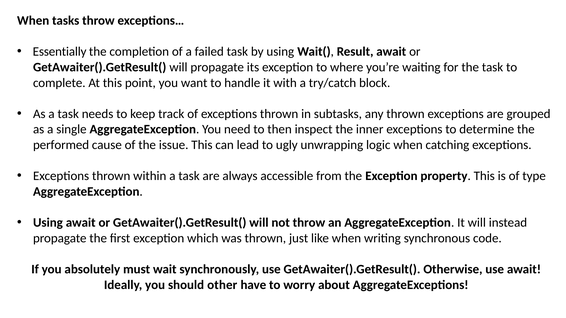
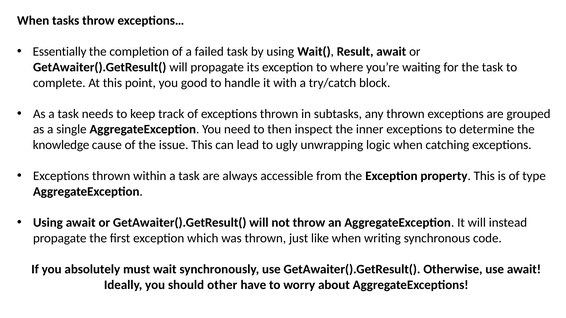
want: want -> good (194, 83)
performed: performed -> knowledge (61, 145)
